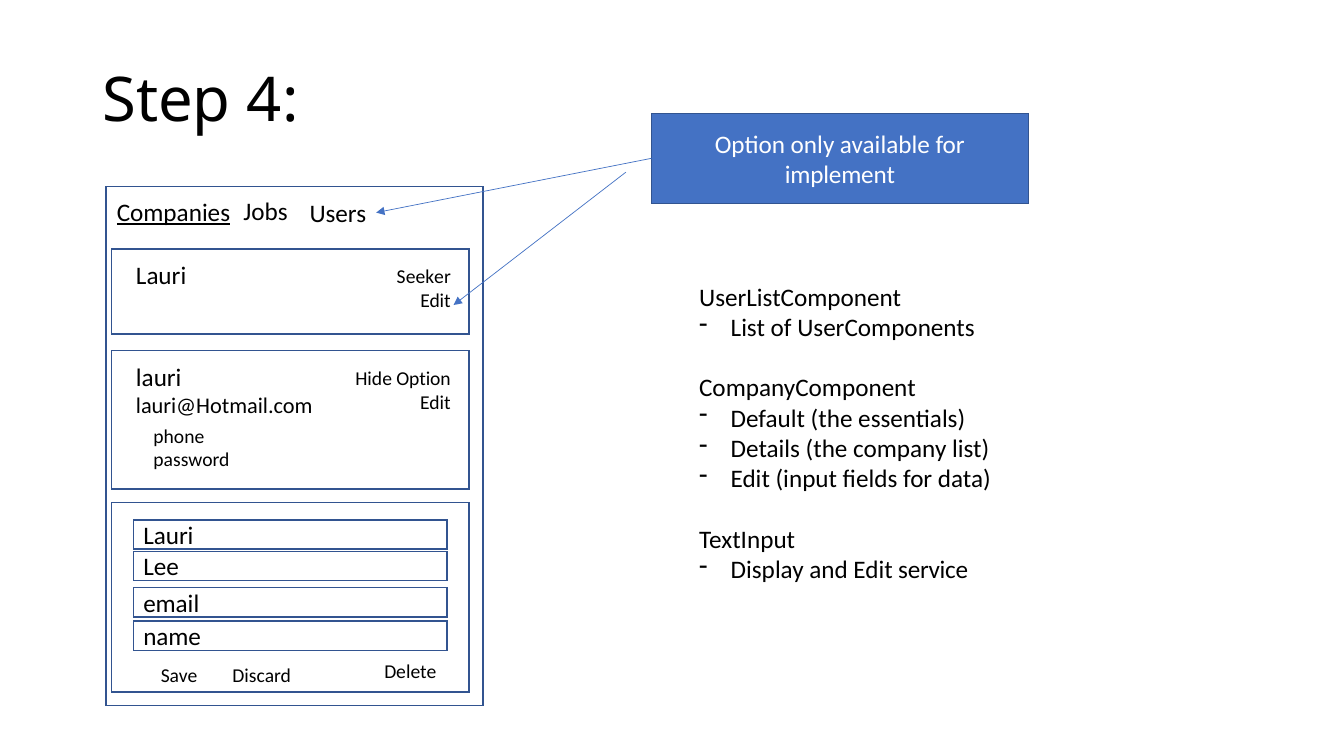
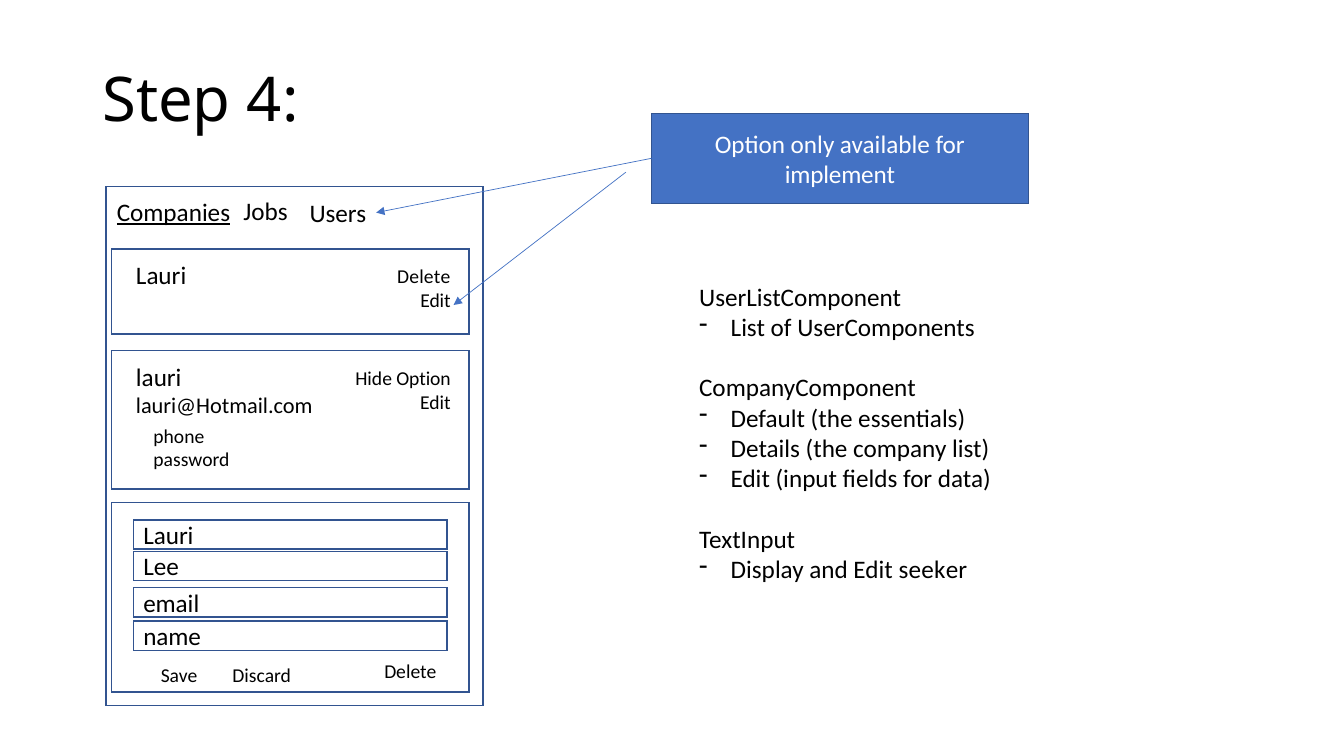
Lauri Seeker: Seeker -> Delete (424, 277)
service: service -> seeker (933, 570)
